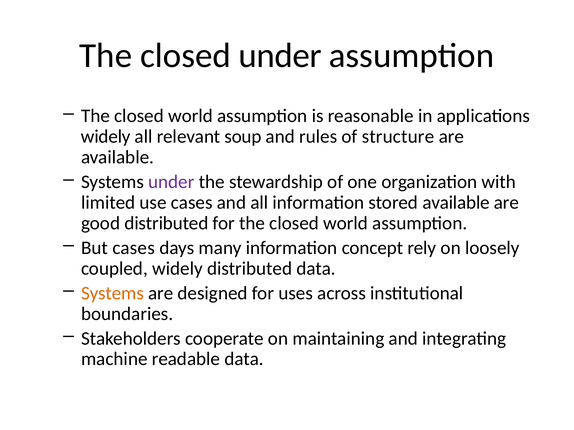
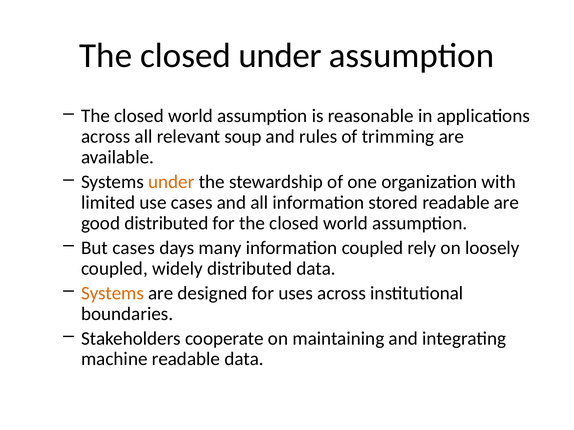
widely: widely -> across (106, 137)
structure: structure -> trimming (398, 137)
under colour: purple -> orange (171, 182)
stored available: available -> readable (456, 203)
information concept: concept -> coupled (372, 248)
